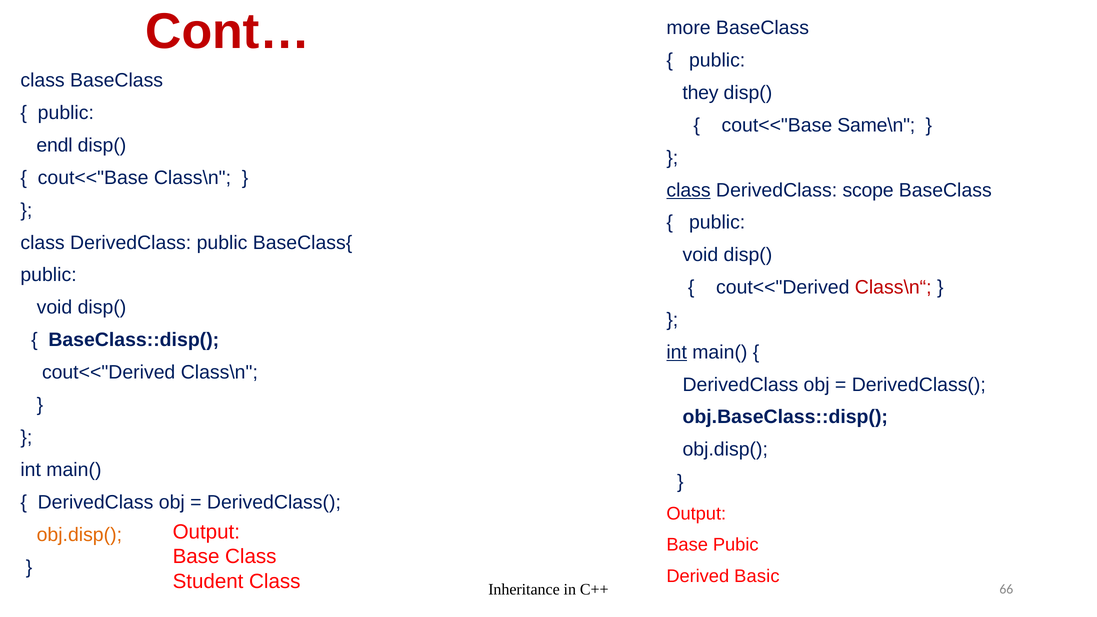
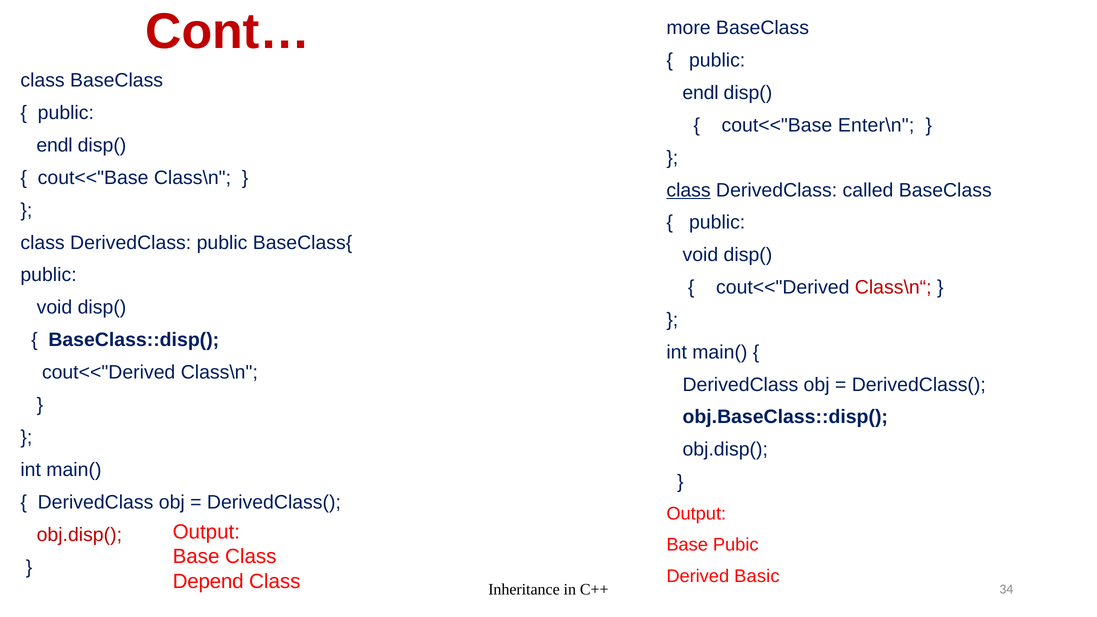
they: they -> endl (701, 93)
Same\n: Same\n -> Enter\n (876, 125)
scope: scope -> called (868, 190)
int underline: present -> none (677, 352)
obj.disp( colour: orange -> red (79, 535)
Student: Student -> Depend (208, 581)
66: 66 -> 34 (1006, 589)
